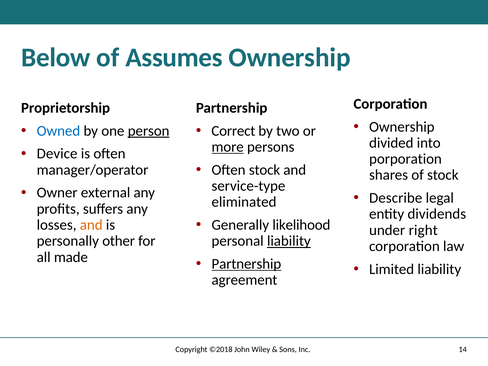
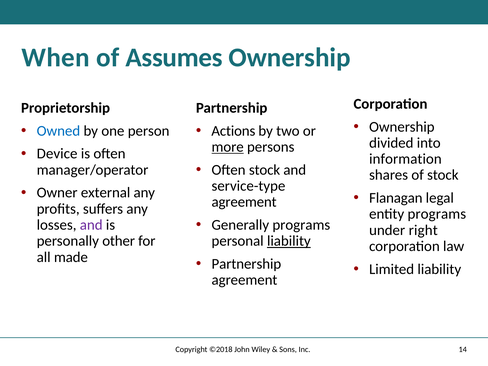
Below: Below -> When (56, 58)
person underline: present -> none (149, 131)
Correct: Correct -> Actions (233, 131)
porporation: porporation -> information (405, 159)
Describe: Describe -> Flanagan (396, 198)
eliminated: eliminated -> agreement (244, 202)
entity dividends: dividends -> programs (437, 214)
Generally likelihood: likelihood -> programs (301, 225)
and colour: orange -> purple (91, 225)
Partnership underline: present -> none (246, 264)
